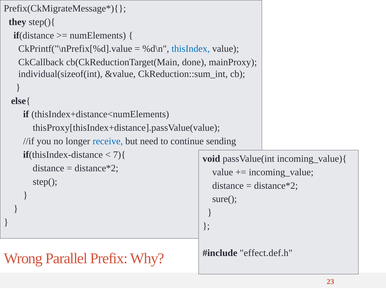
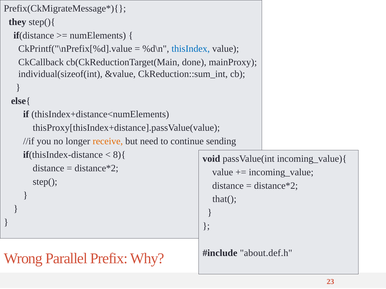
receive colour: blue -> orange (108, 142)
7){: 7){ -> 8){ (119, 155)
sure(: sure( -> that( (224, 199)
effect.def.h: effect.def.h -> about.def.h (266, 253)
